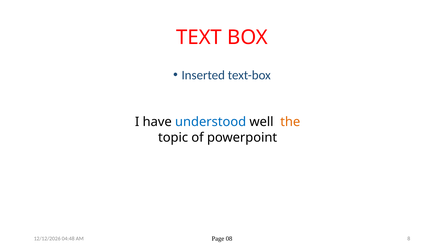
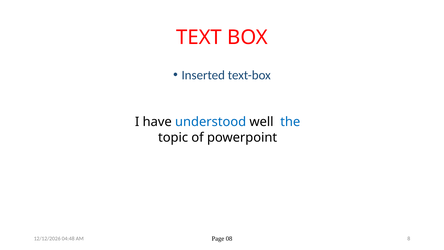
the colour: orange -> blue (290, 122)
